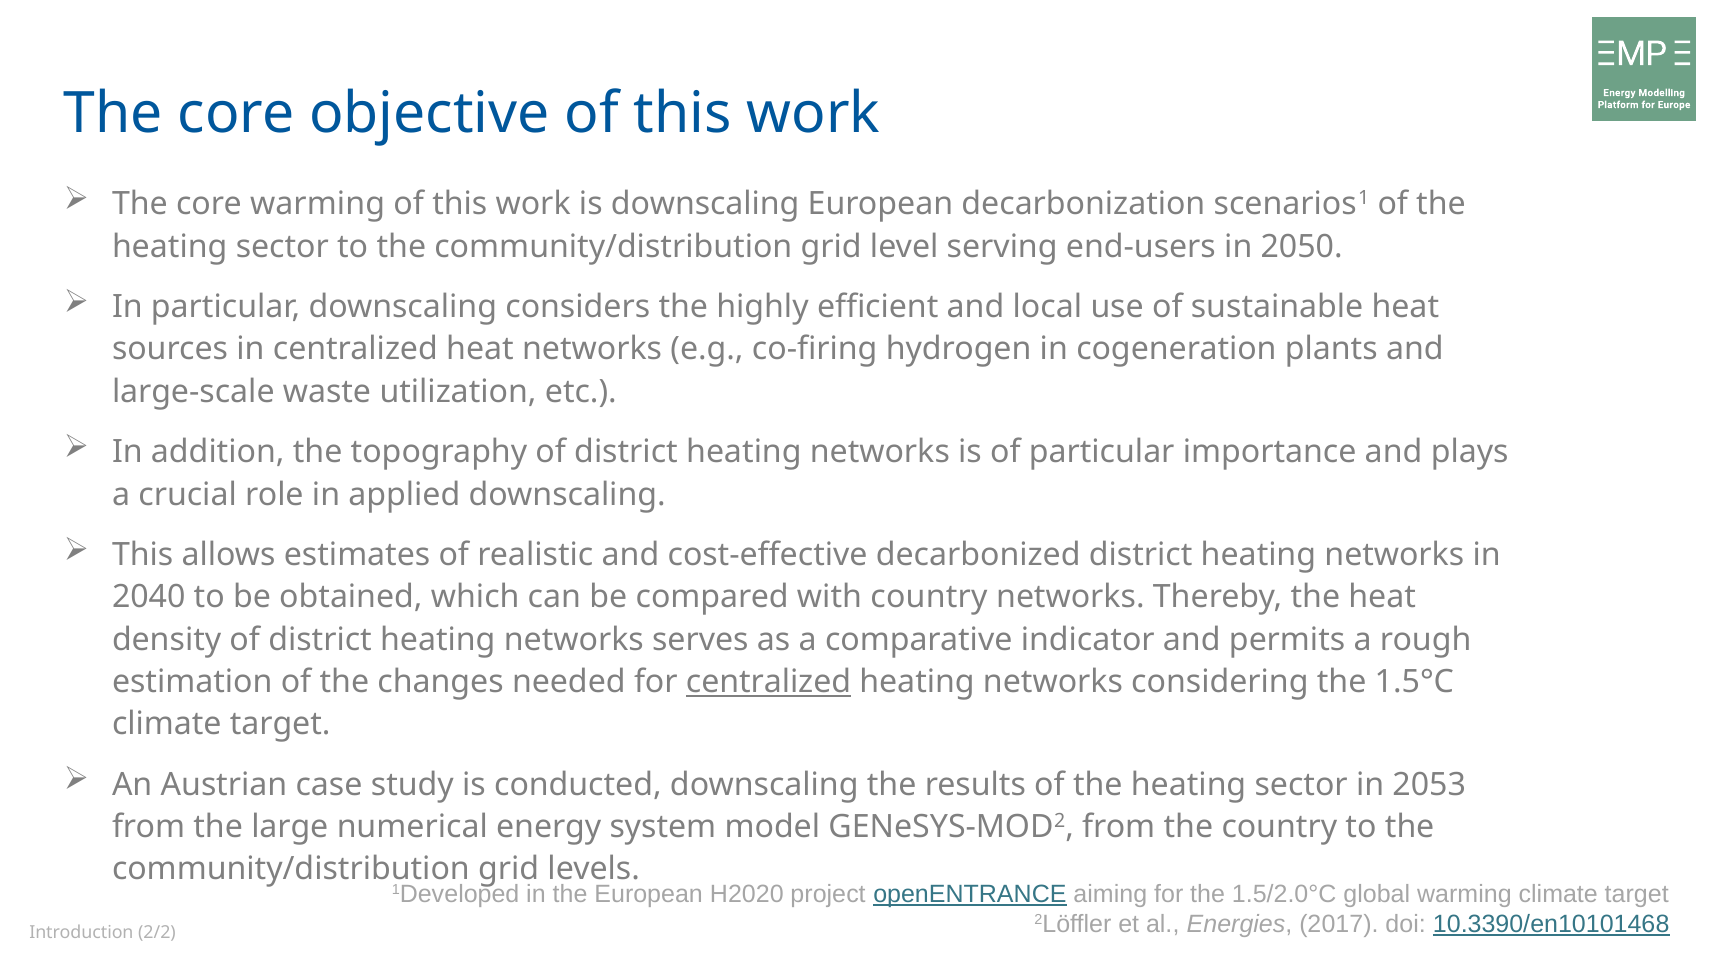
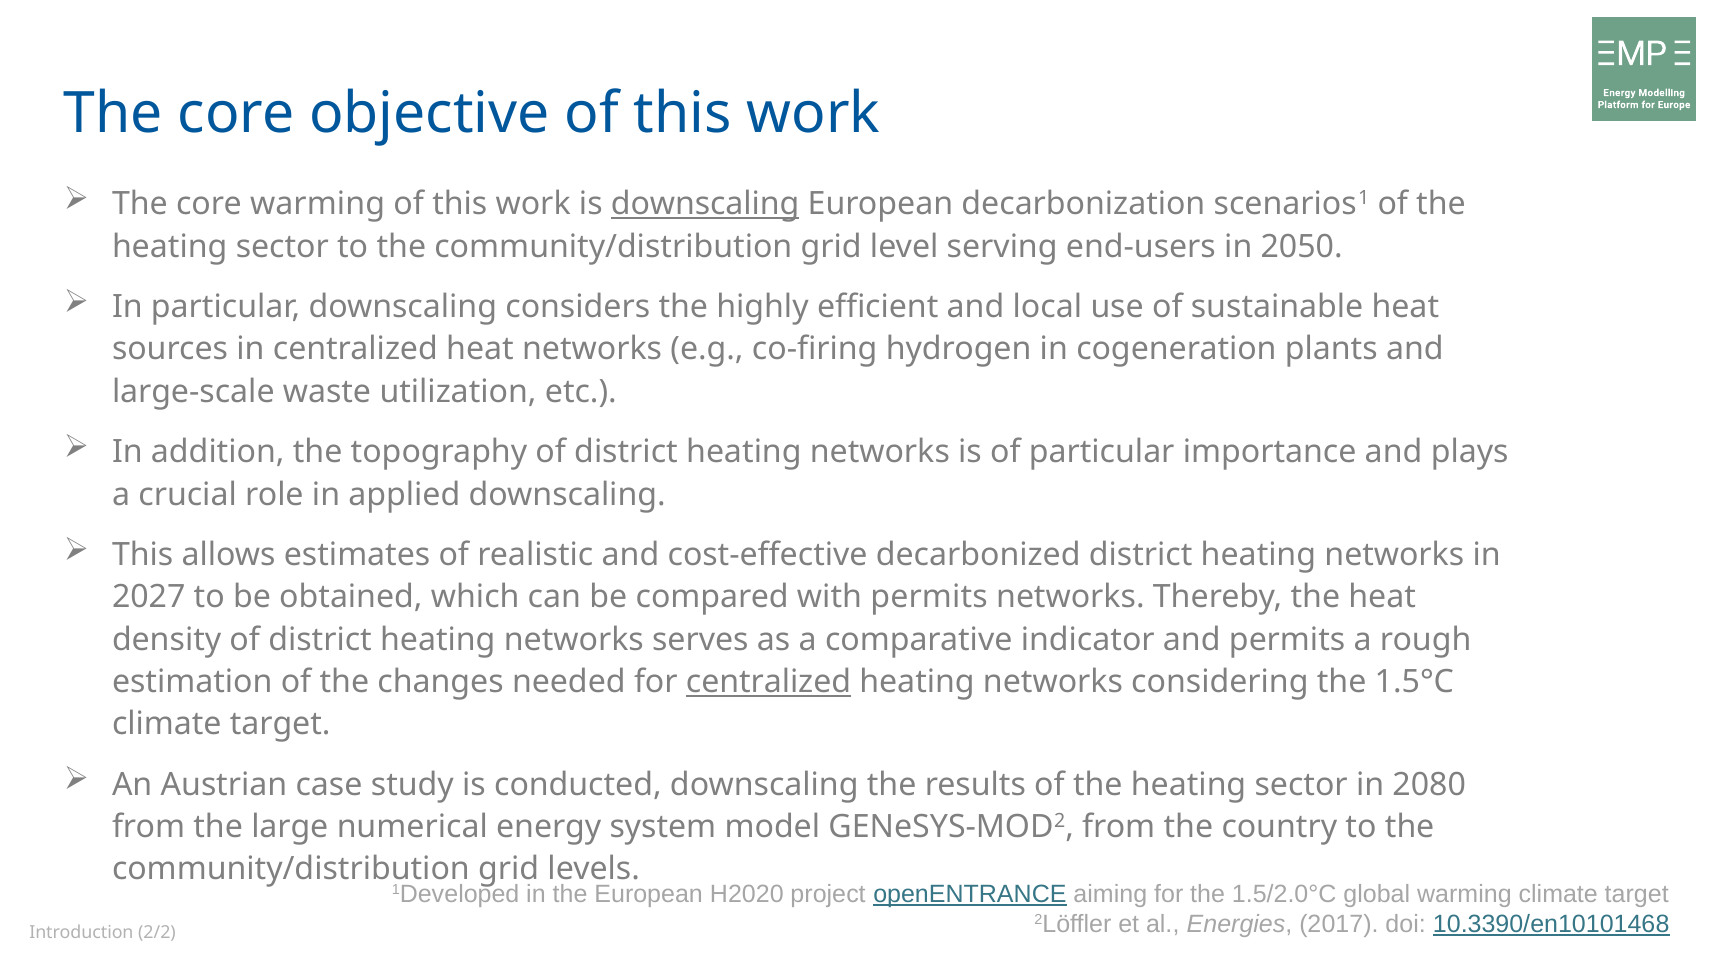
downscaling underline: none -> present (705, 204)
2040: 2040 -> 2027 (149, 597)
with country: country -> permits (929, 597)
2053: 2053 -> 2080 (1429, 784)
